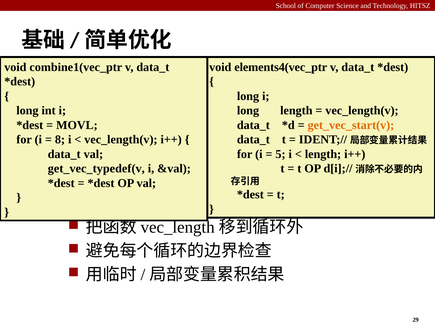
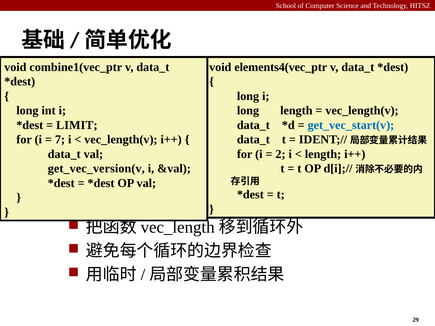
MOVL: MOVL -> LIMIT (77, 125)
get_vec_start(v colour: orange -> blue (351, 125)
8: 8 -> 7 (60, 140)
5: 5 -> 2 (281, 154)
get_vec_typedef(v: get_vec_typedef(v -> get_vec_version(v (96, 169)
